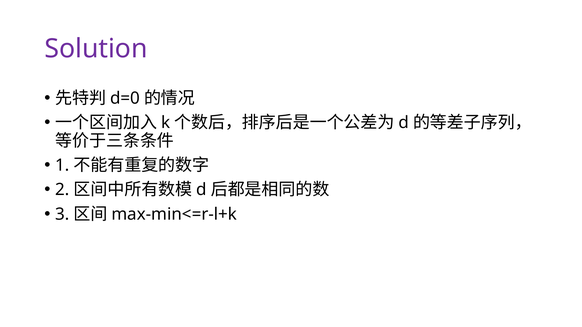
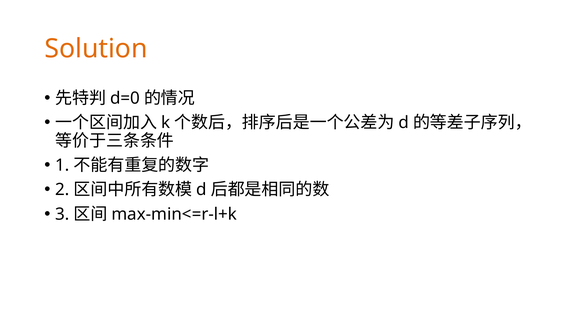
Solution colour: purple -> orange (96, 49)
